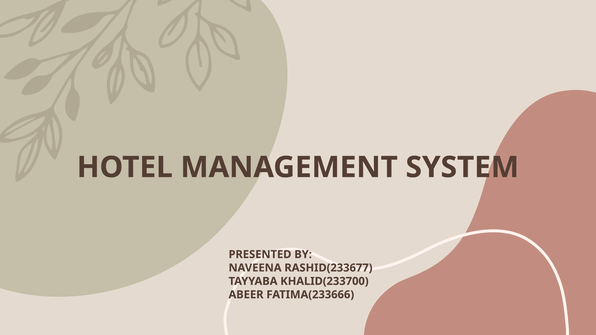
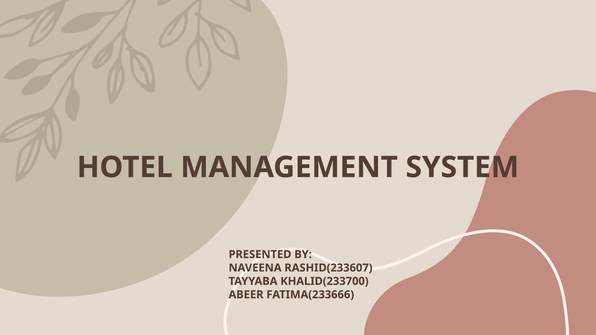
RASHID(233677: RASHID(233677 -> RASHID(233607 (328, 268)
